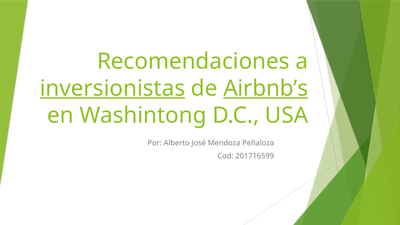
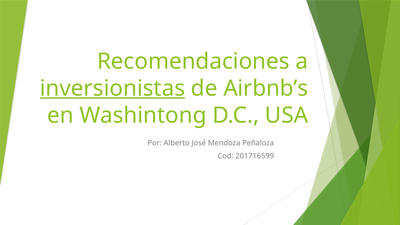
Airbnb’s underline: present -> none (266, 88)
